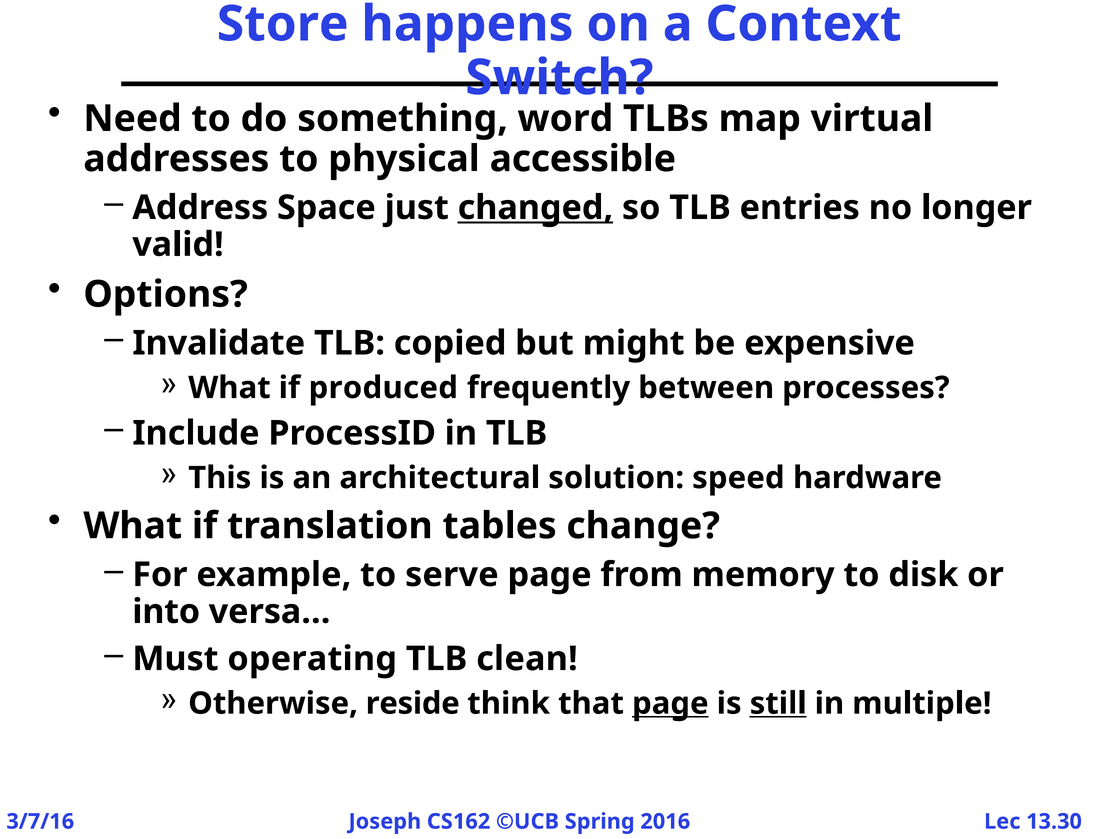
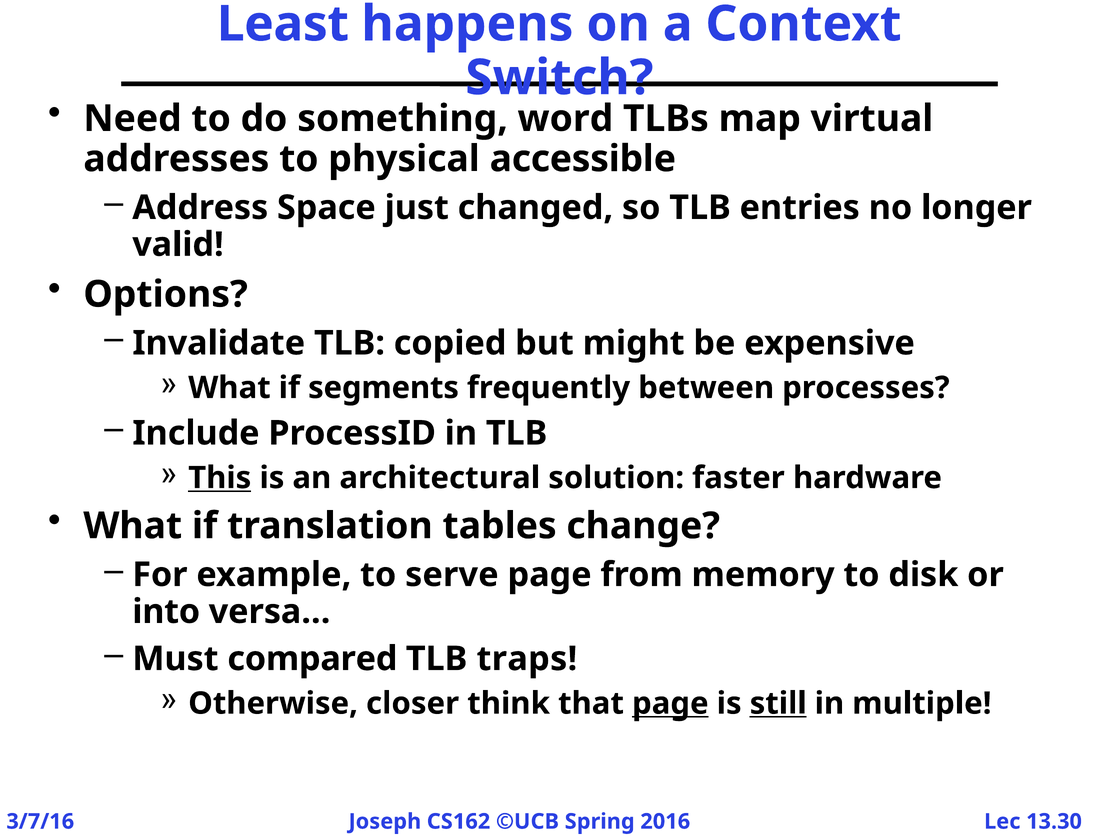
Store: Store -> Least (283, 24)
changed underline: present -> none (535, 208)
produced: produced -> segments (384, 388)
This underline: none -> present (220, 478)
speed: speed -> faster (738, 478)
operating: operating -> compared (312, 659)
clean: clean -> traps (527, 659)
reside: reside -> closer (413, 704)
